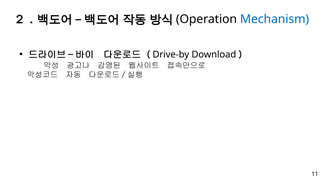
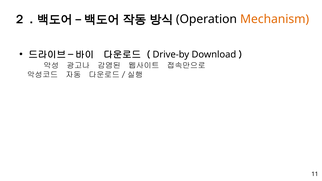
Mechanism colour: blue -> orange (275, 19)
